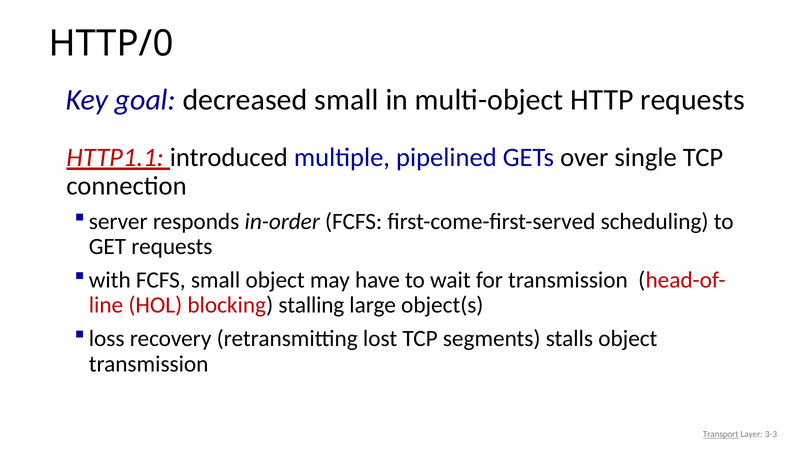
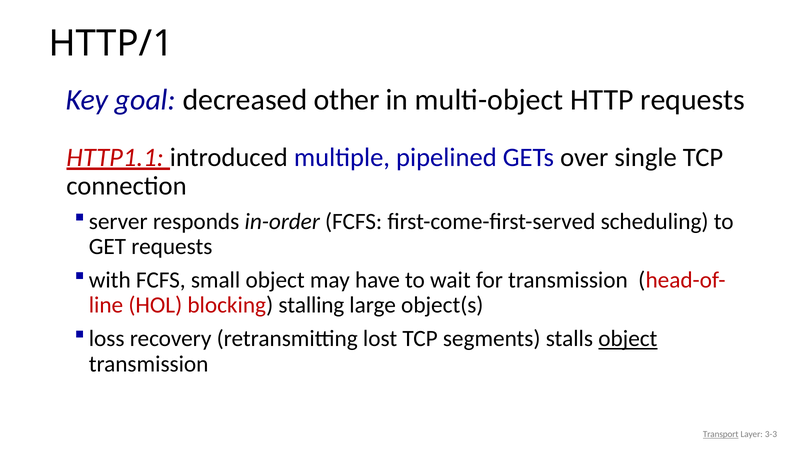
HTTP/0: HTTP/0 -> HTTP/1 (111, 44)
decreased small: small -> other (347, 100)
object underline: none -> present (628, 339)
